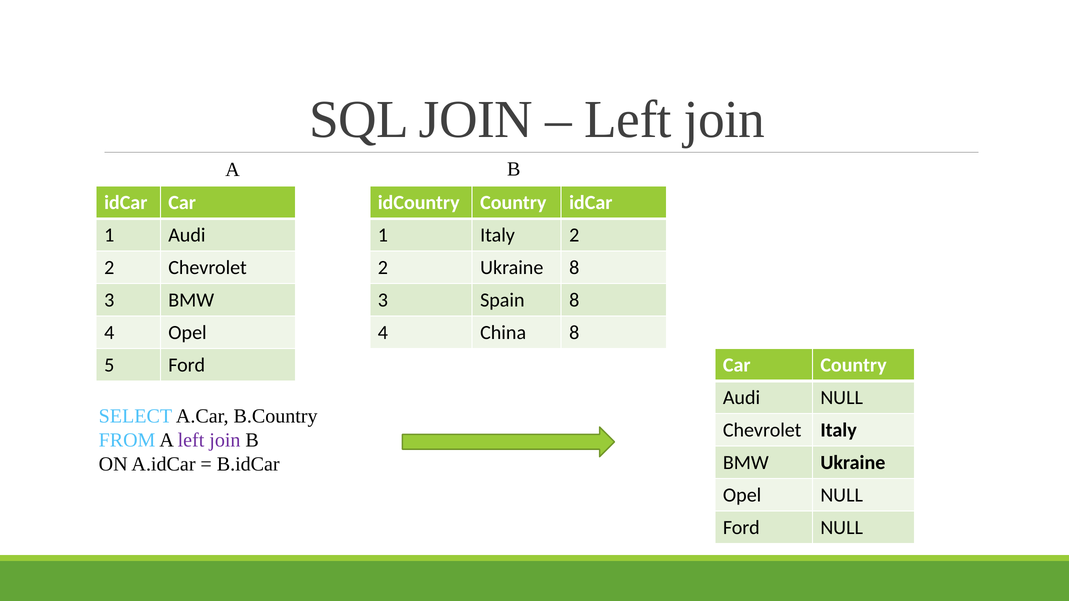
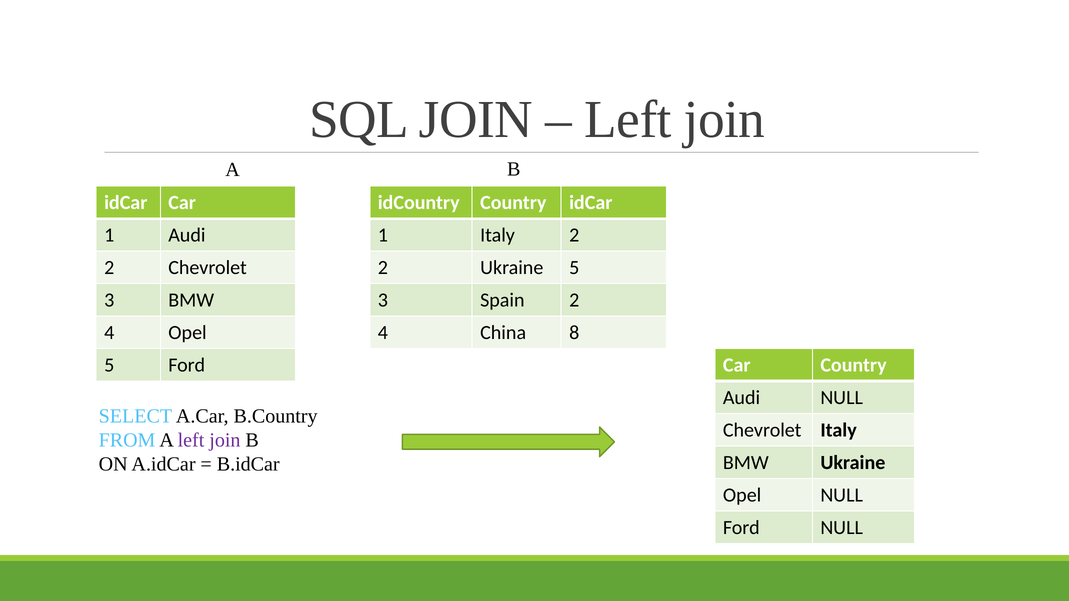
Ukraine 8: 8 -> 5 (574, 268)
Spain 8: 8 -> 2 (574, 300)
